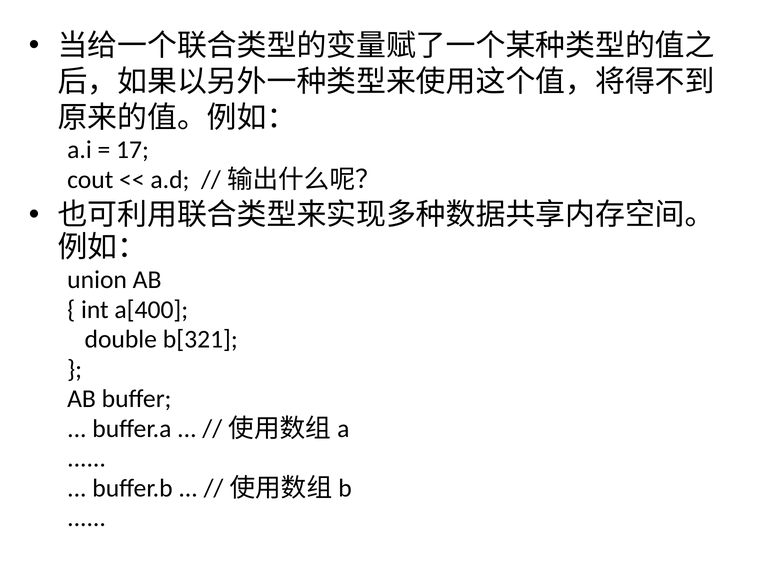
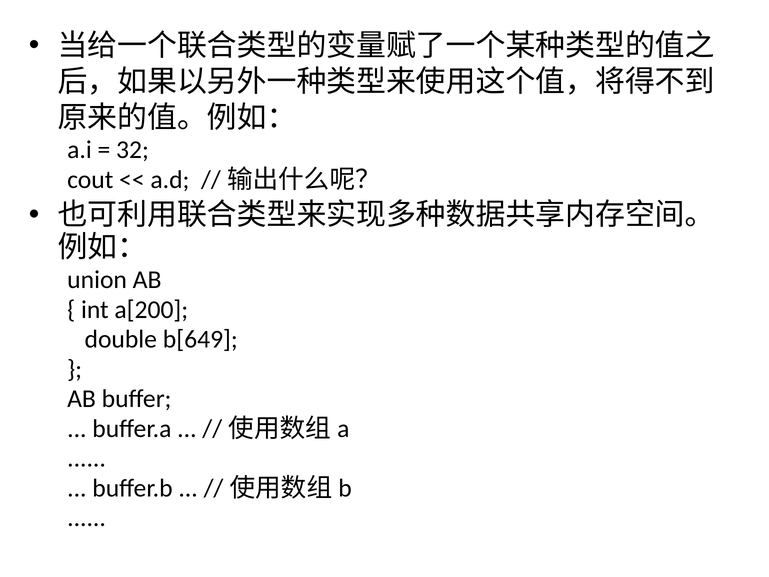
17: 17 -> 32 (132, 150)
a[400: a[400 -> a[200 (151, 310)
b[321: b[321 -> b[649 (200, 339)
